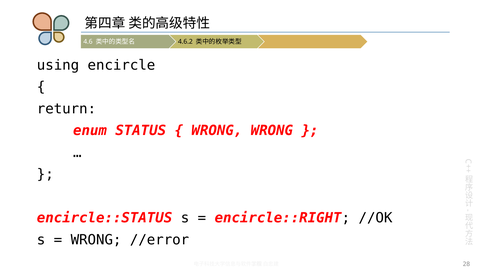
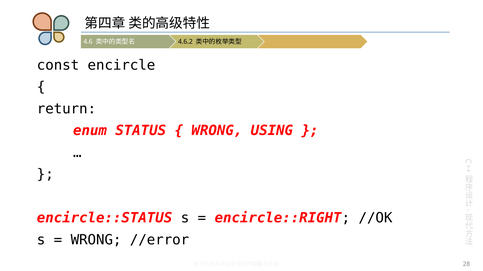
using: using -> const (58, 65)
WRONG WRONG: WRONG -> USING (272, 131)
